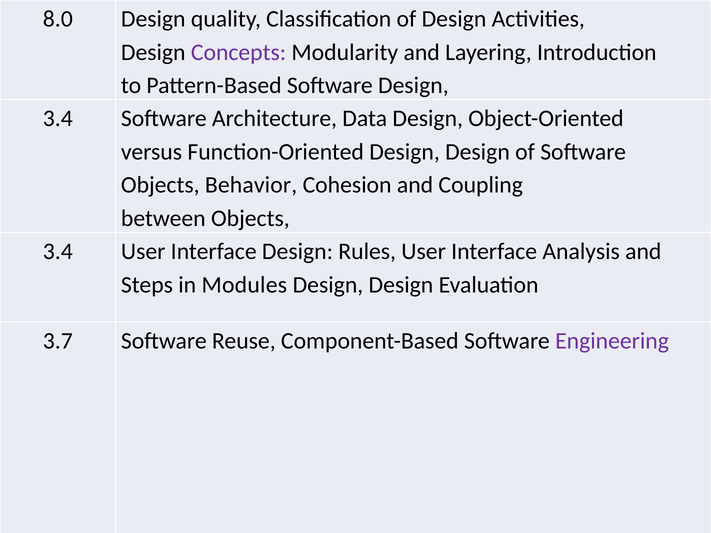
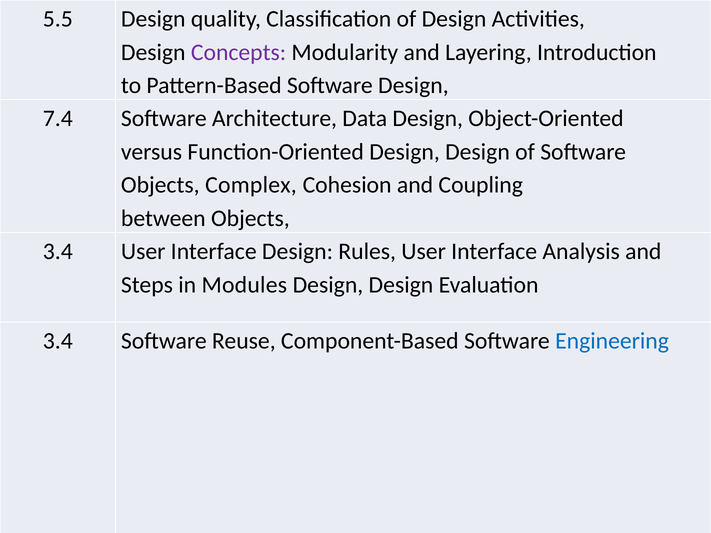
8.0: 8.0 -> 5.5 (58, 19)
3.4: 3.4 -> 7.4 (58, 119)
Behavior: Behavior -> Complex (251, 185)
3.7: 3.7 -> 3.4 (58, 341)
Engineering colour: purple -> blue (612, 341)
